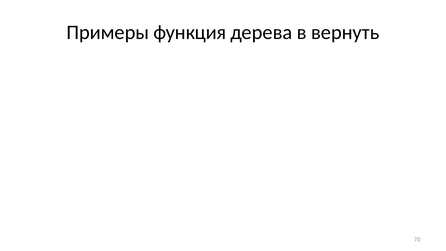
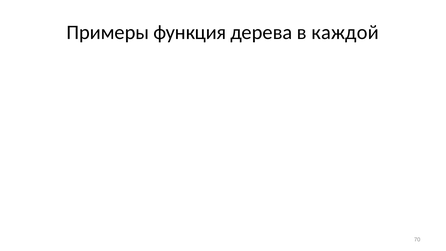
вернуть: вернуть -> каждой (345, 32)
